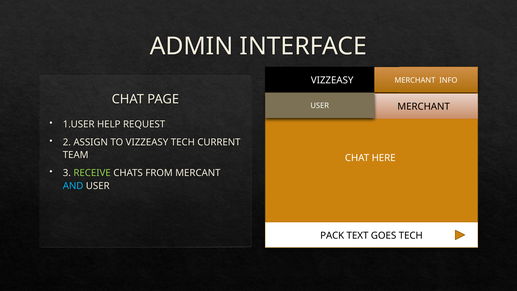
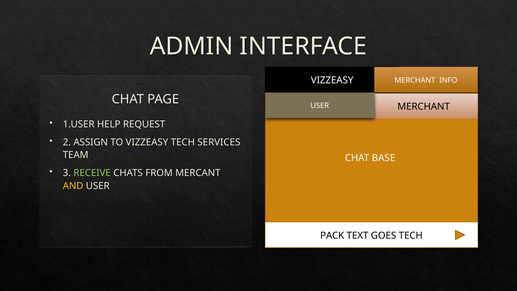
CURRENT: CURRENT -> SERVICES (219, 142)
HERE: HERE -> BASE (384, 158)
AND colour: light blue -> yellow (73, 186)
